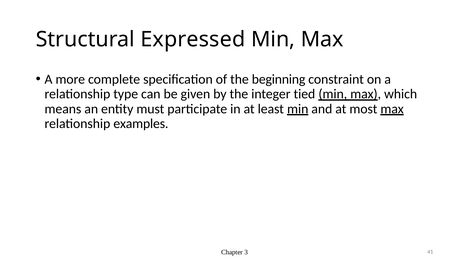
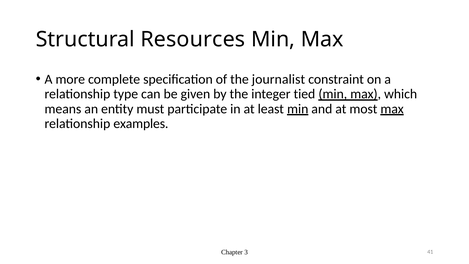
Expressed: Expressed -> Resources (193, 39)
beginning: beginning -> journalist (278, 79)
